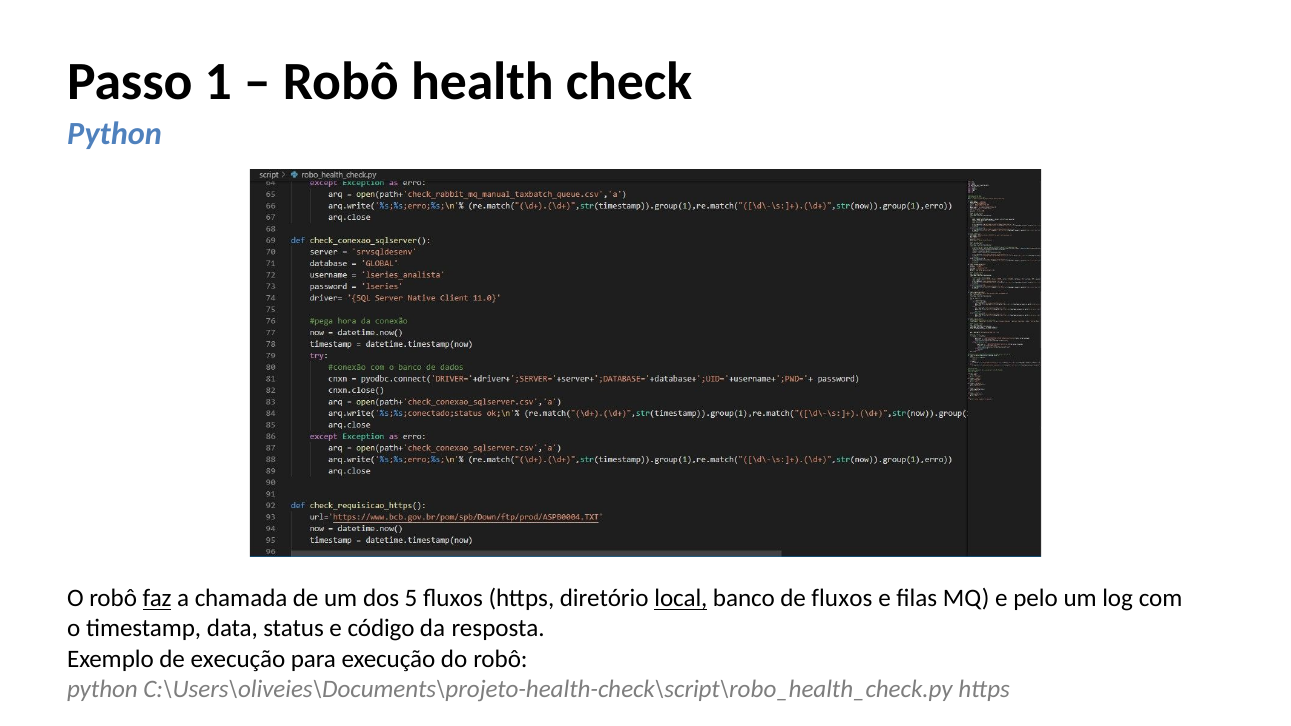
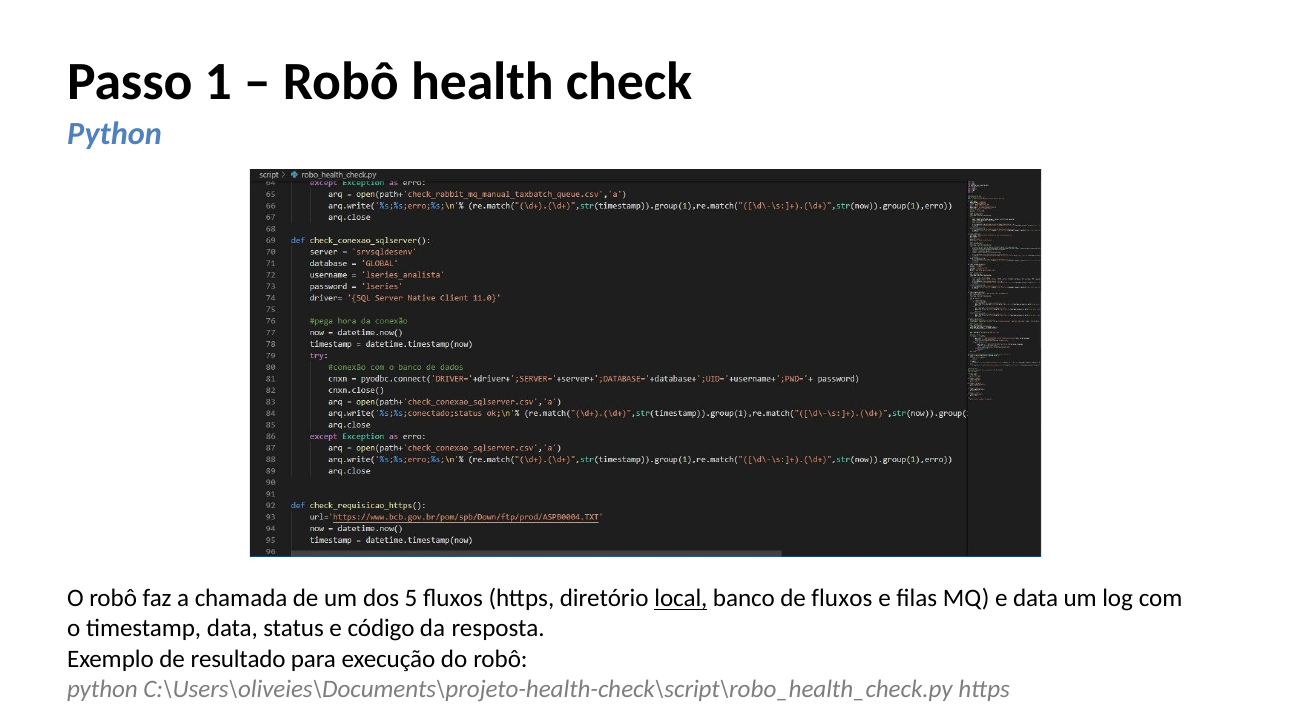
faz underline: present -> none (157, 599)
e pelo: pelo -> data (1036, 599)
de execução: execução -> resultado (238, 659)
